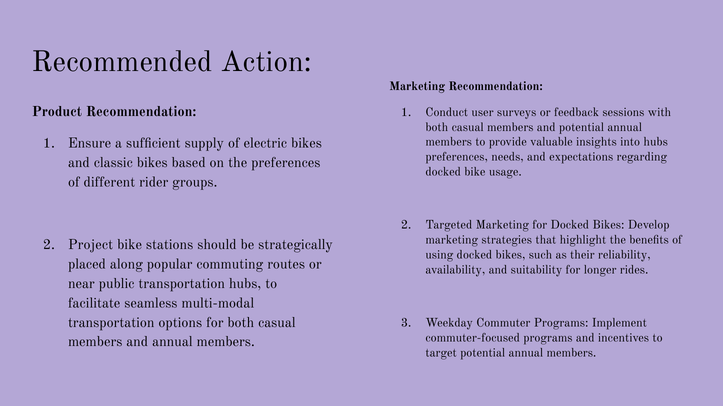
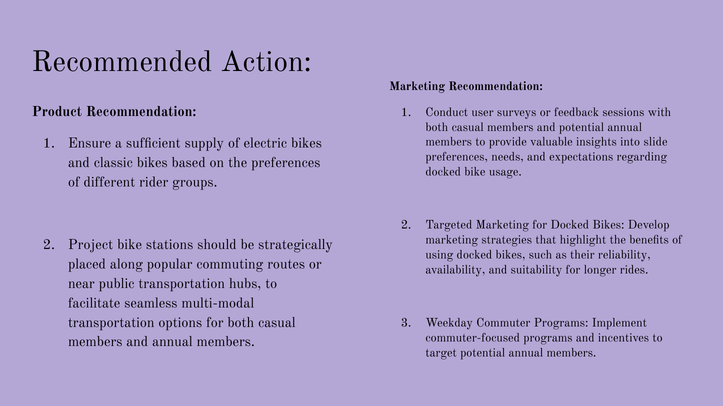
into hubs: hubs -> slide (656, 142)
